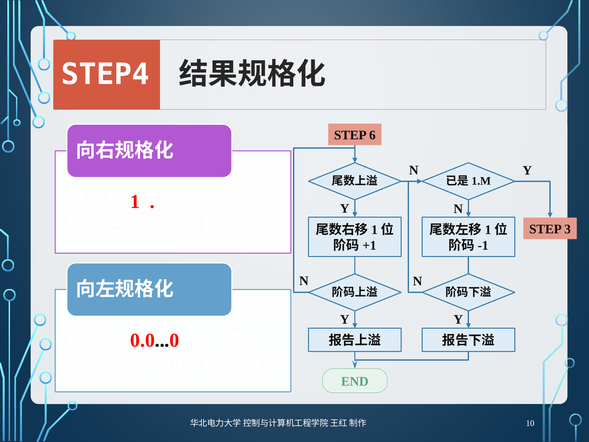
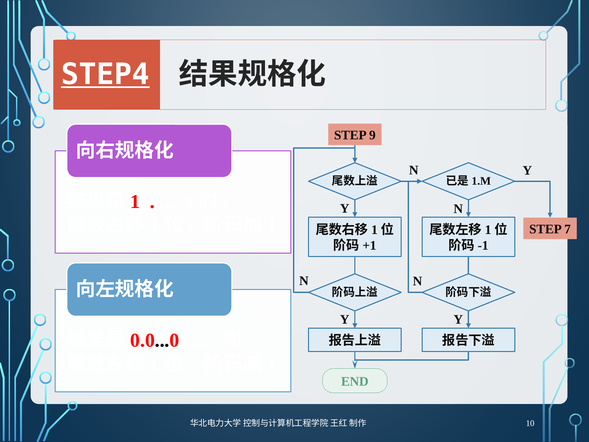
STEP4 underline: none -> present (105, 74)
6: 6 -> 9 (372, 135)
3: 3 -> 7 (568, 229)
